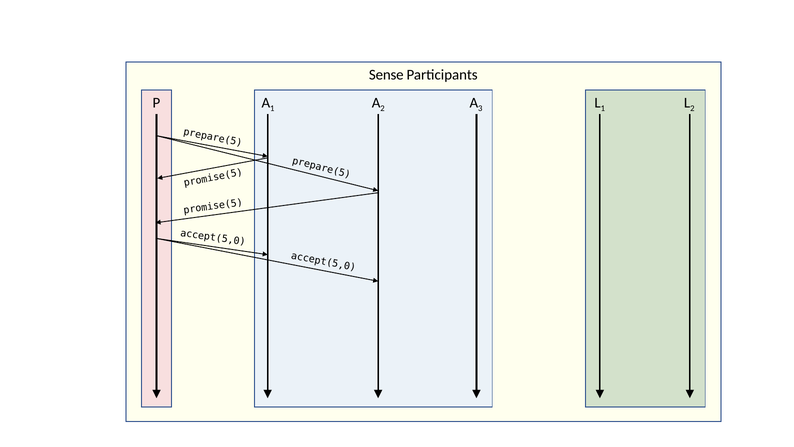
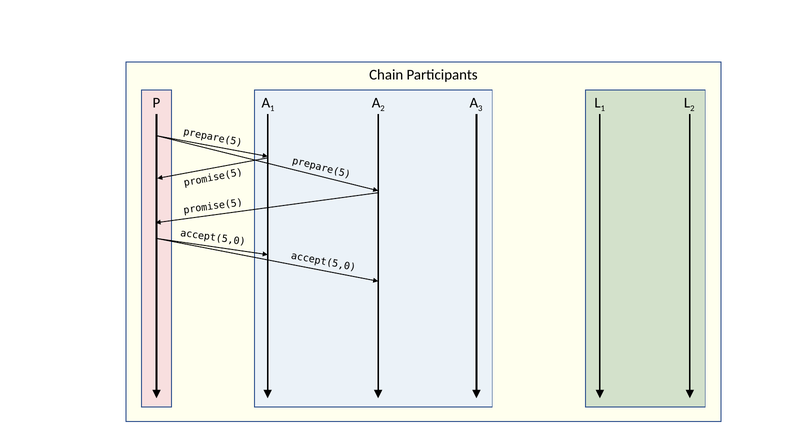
Sense: Sense -> Chain (386, 75)
